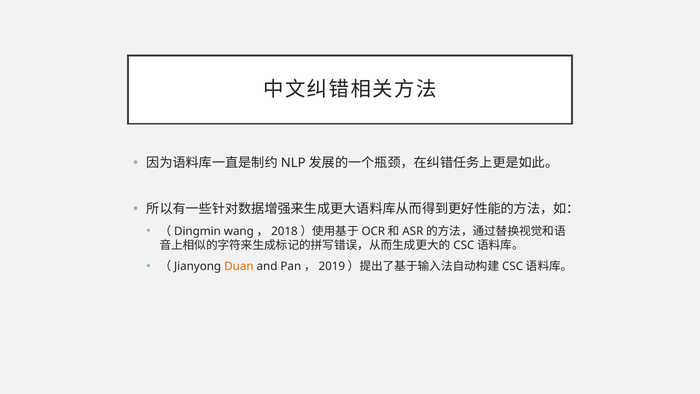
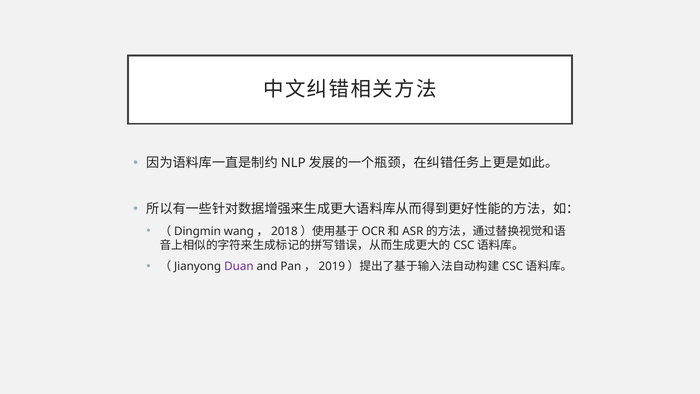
Duan colour: orange -> purple (239, 266)
